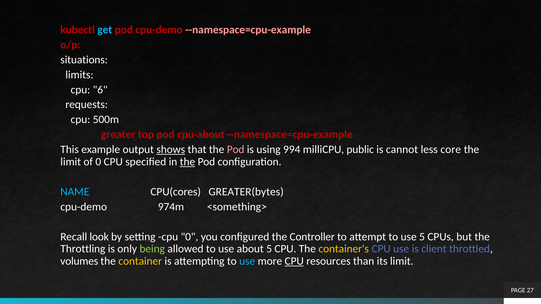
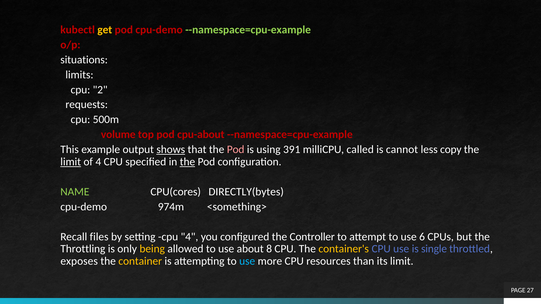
get colour: light blue -> yellow (105, 30)
--namespace=cpu-example colour: pink -> light green (248, 30)
6: 6 -> 2 (100, 90)
greater: greater -> volume (118, 135)
994: 994 -> 391 (292, 150)
public: public -> called (360, 150)
core: core -> copy (451, 150)
limit underline: none -> present (71, 162)
of 0: 0 -> 4 (98, 162)
NAME colour: light blue -> light green (75, 192)
GREATER(bytes: GREATER(bytes -> DIRECTLY(bytes (246, 192)
look: look -> files (99, 237)
cpu 0: 0 -> 4 (189, 237)
use 5: 5 -> 6 (422, 237)
being colour: light green -> yellow (152, 249)
about 5: 5 -> 8 (269, 249)
client: client -> single (434, 249)
volumes: volumes -> exposes (79, 261)
CPU underline: present -> none (294, 261)
